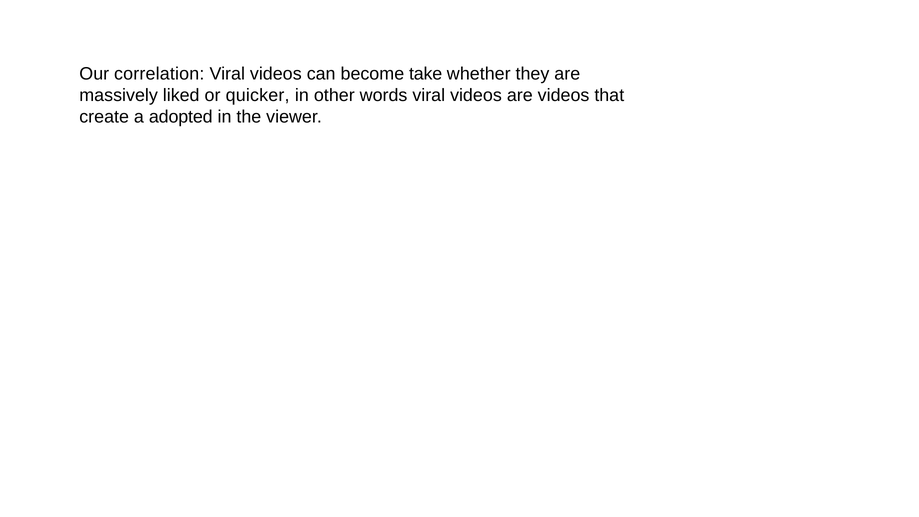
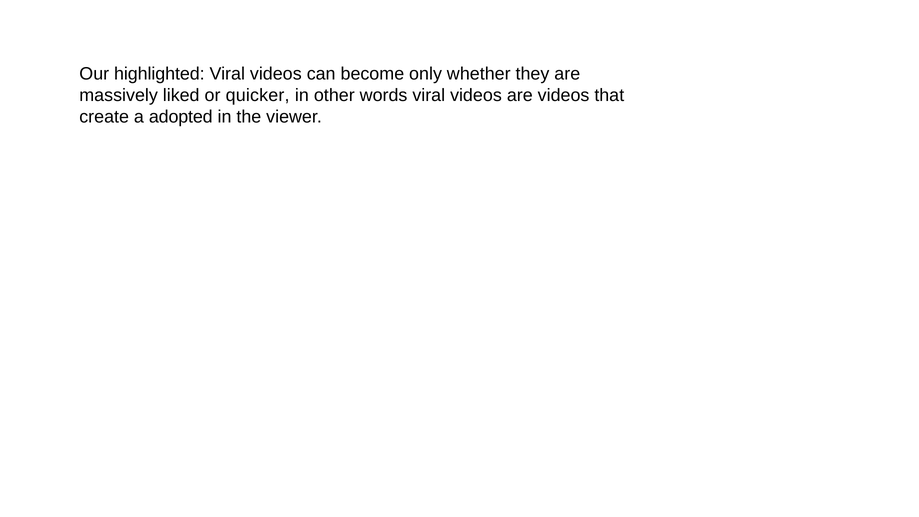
correlation: correlation -> highlighted (159, 74)
take: take -> only (426, 74)
